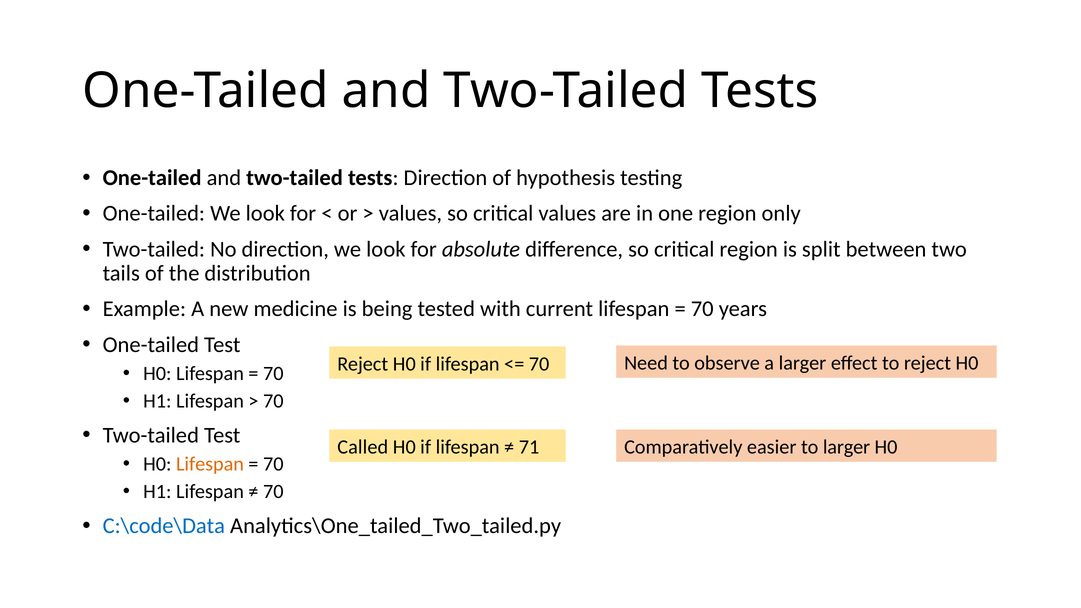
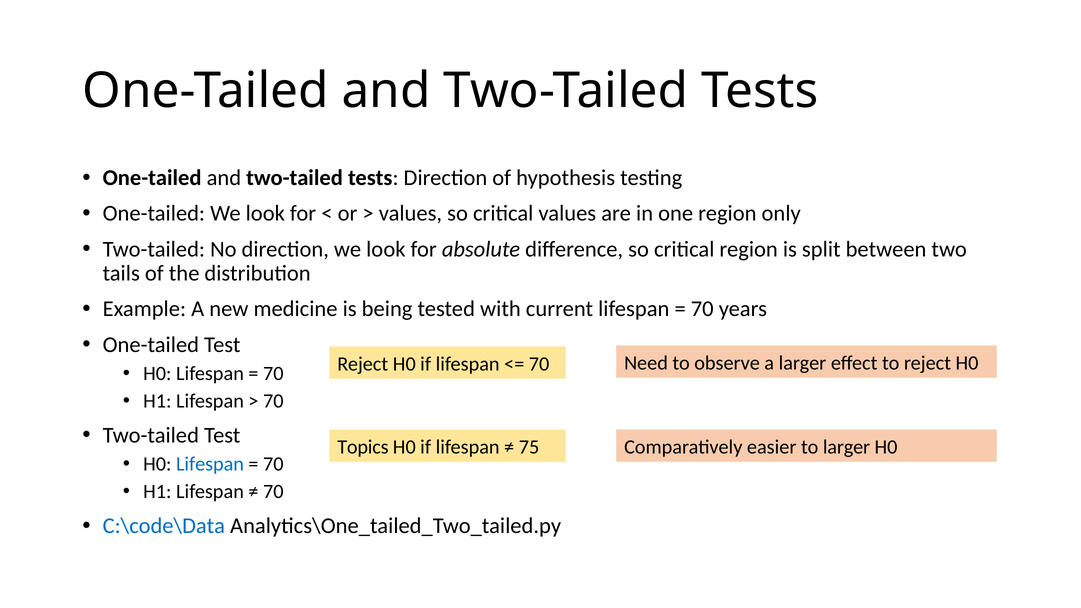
Called: Called -> Topics (363, 447)
71: 71 -> 75 (529, 447)
Lifespan colour: orange -> blue (210, 464)
